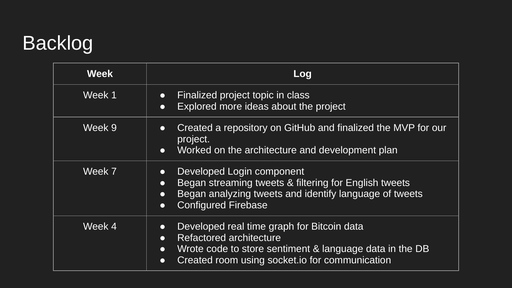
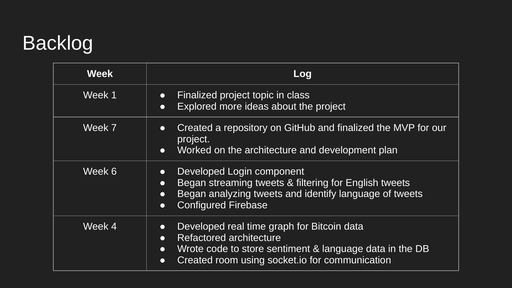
9: 9 -> 7 (114, 128)
7: 7 -> 6 (114, 172)
